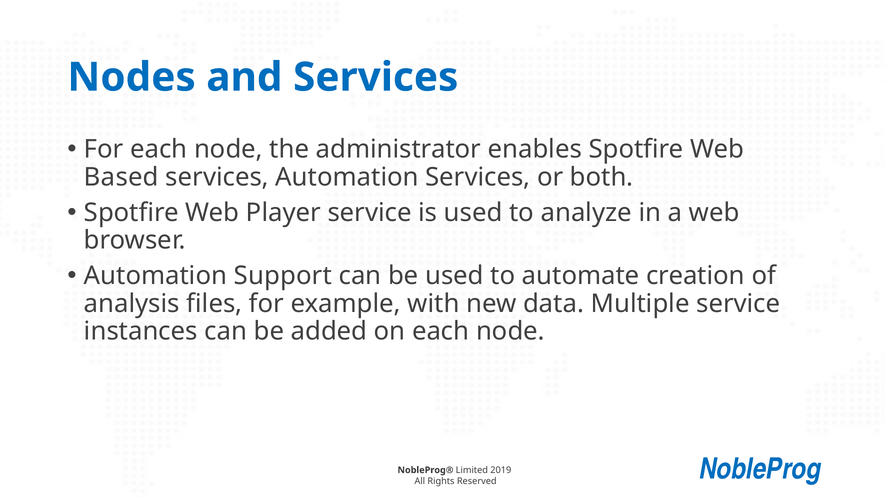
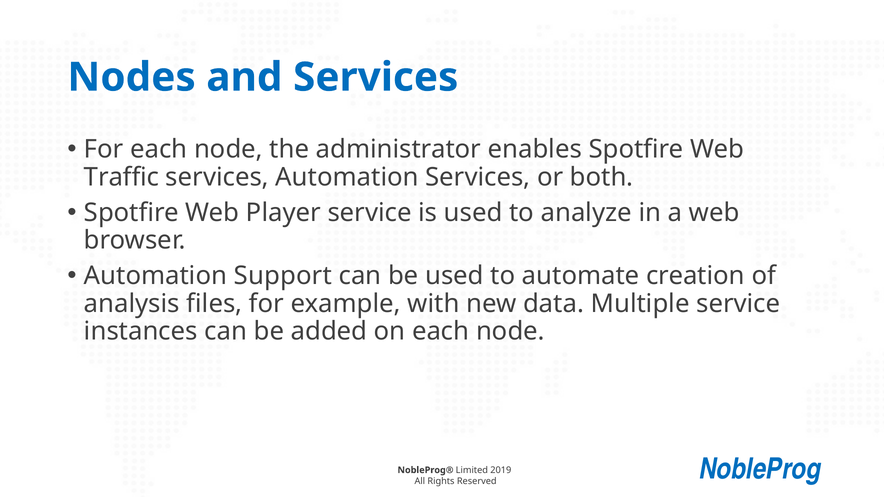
Based: Based -> Traffic (122, 177)
